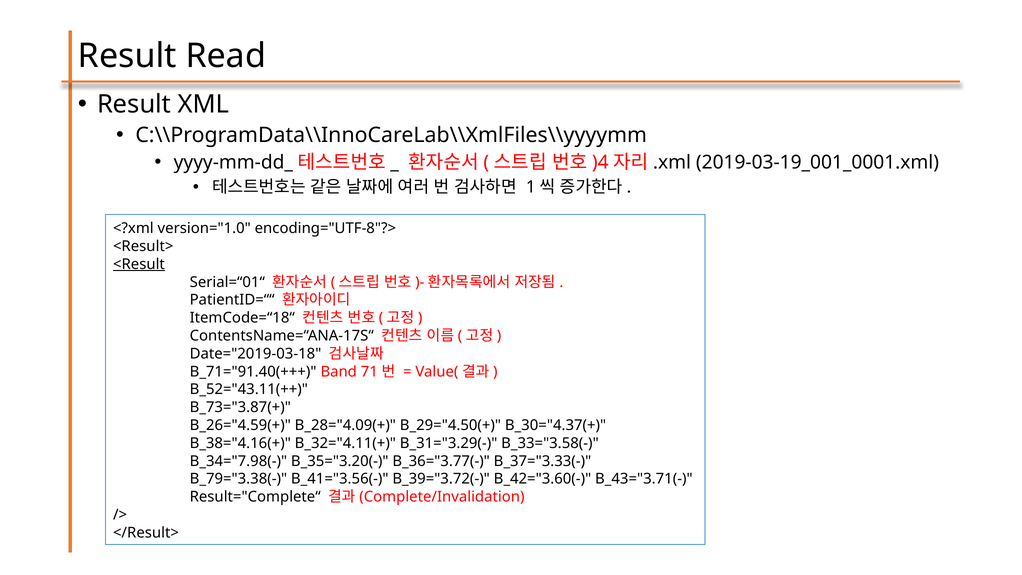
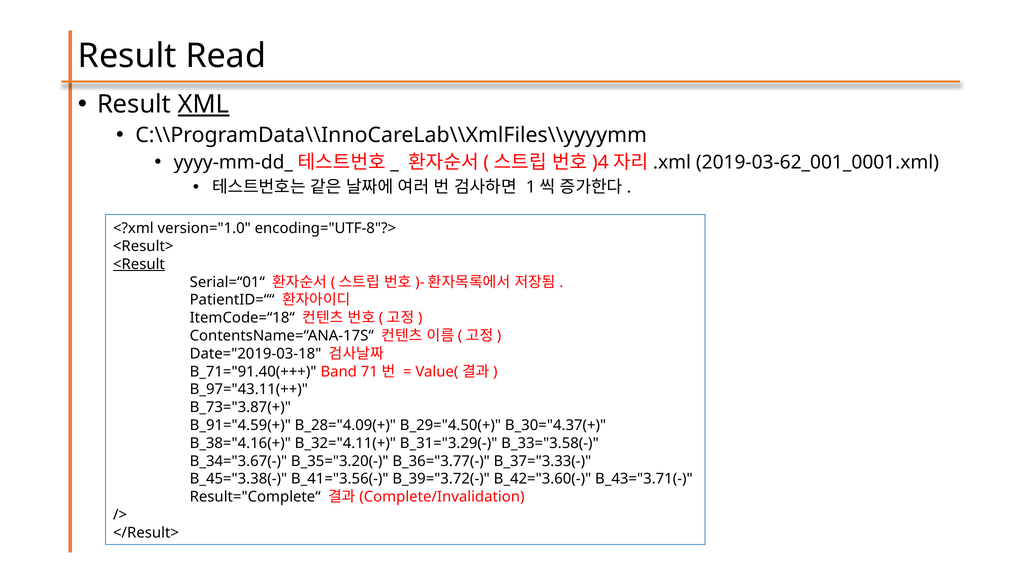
XML underline: none -> present (204, 104)
2019-03-19_001_0001.xml: 2019-03-19_001_0001.xml -> 2019-03-62_001_0001.xml (818, 162)
B_52="43.11(++: B_52="43.11(++ -> B_97="43.11(++ (249, 389)
B_26="4.59(+: B_26="4.59(+ -> B_91="4.59(+ (240, 425)
B_34="7.98(-: B_34="7.98(- -> B_34="3.67(- (238, 461)
B_79="3.38(-: B_79="3.38(- -> B_45="3.38(- (238, 479)
